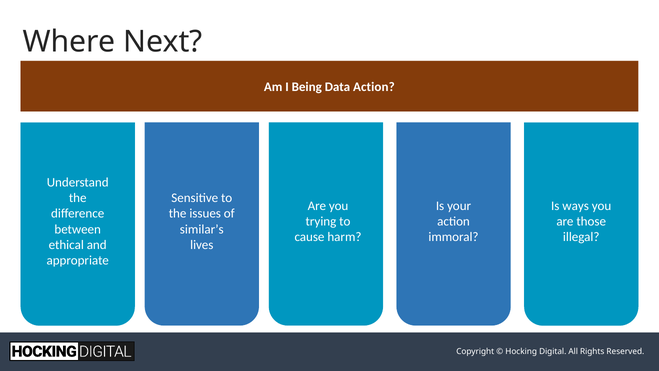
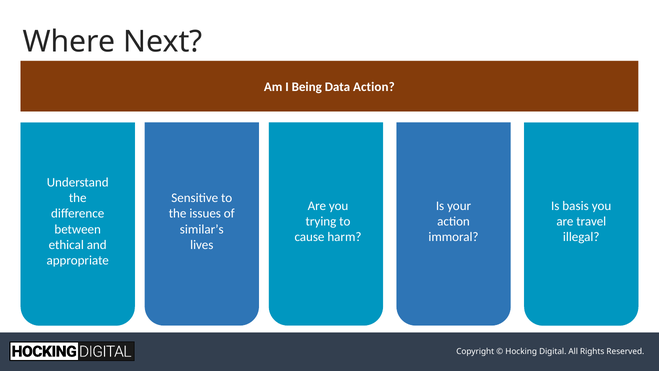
ways: ways -> basis (576, 206)
those: those -> travel (591, 221)
